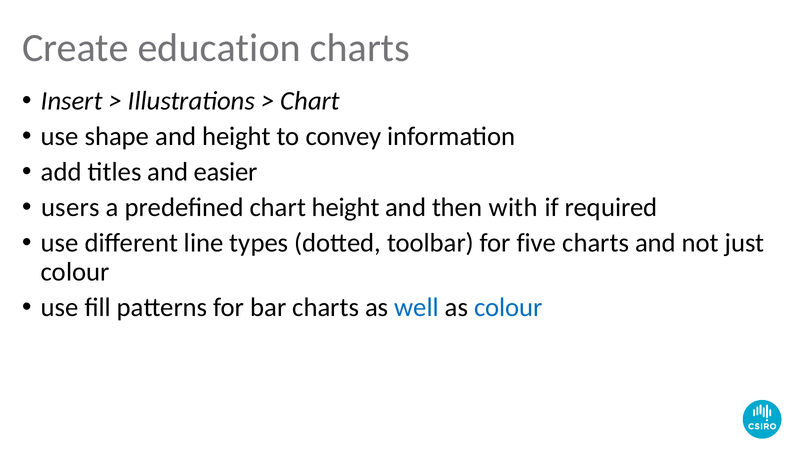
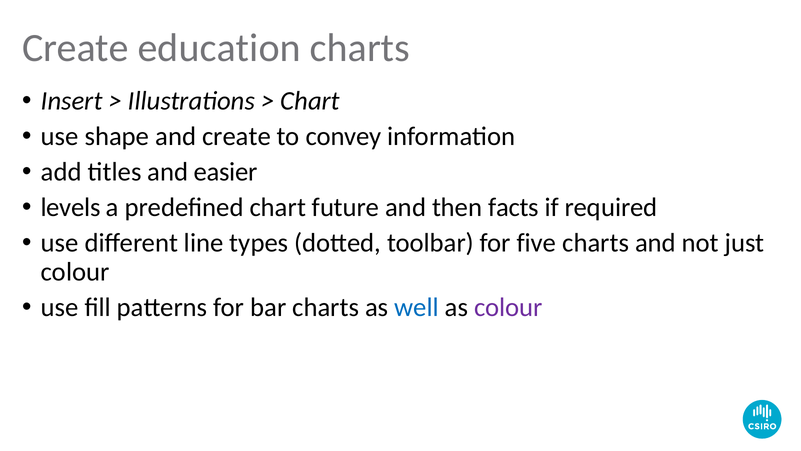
and height: height -> create (236, 136)
users: users -> levels (71, 207)
chart height: height -> future (346, 207)
with: with -> facts (514, 207)
colour colour: blue -> purple (508, 307)
